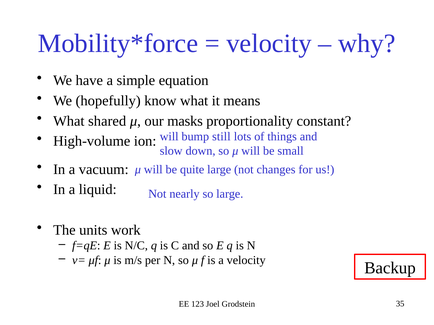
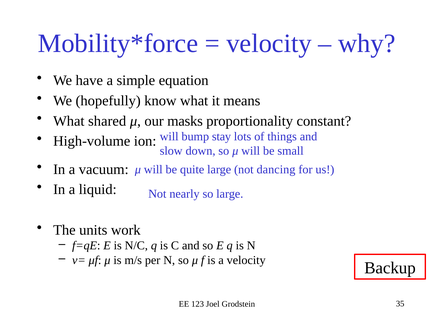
still: still -> stay (221, 137)
changes: changes -> dancing (276, 170)
